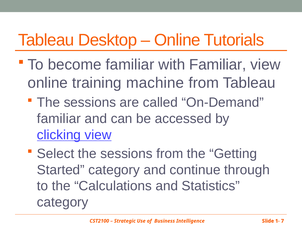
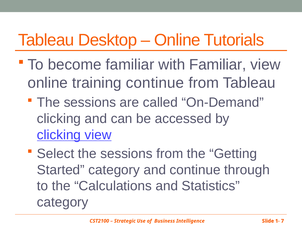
training machine: machine -> continue (155, 83)
familiar: familiar -> clicking (59, 118)
